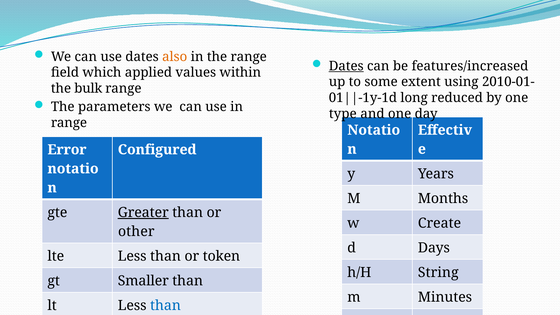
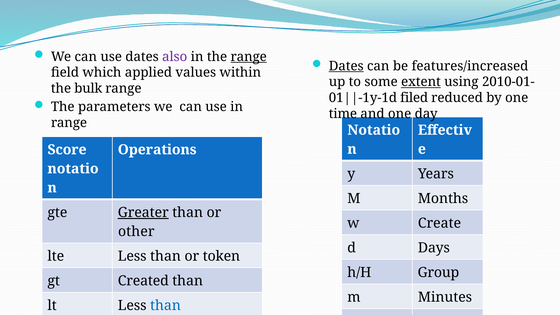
also colour: orange -> purple (175, 57)
range underline: none -> present (249, 57)
extent underline: none -> present (421, 82)
long: long -> filed (414, 98)
type: type -> time (343, 114)
Error: Error -> Score (67, 150)
Configured: Configured -> Operations (157, 150)
String: String -> Group (438, 272)
Smaller: Smaller -> Created (143, 281)
